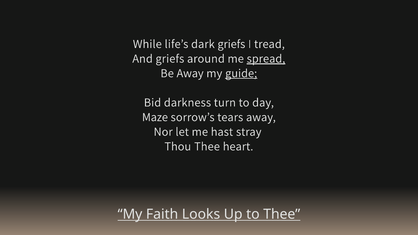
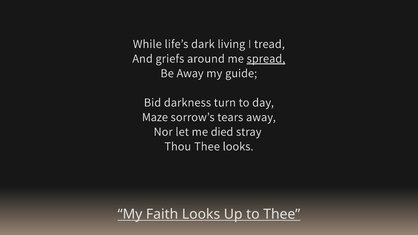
dark griefs: griefs -> living (231, 44)
guide underline: present -> none (241, 73)
hast: hast -> died (222, 132)
Thee heart: heart -> looks (238, 146)
